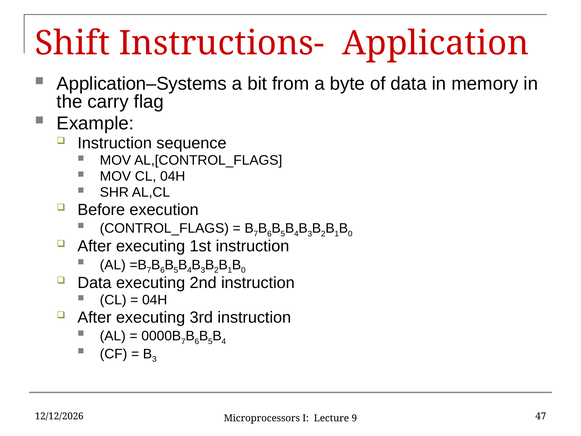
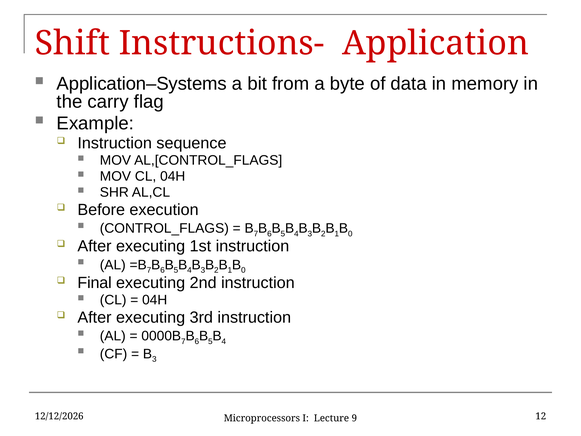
Data: Data -> Final (95, 283)
47: 47 -> 12 (541, 416)
